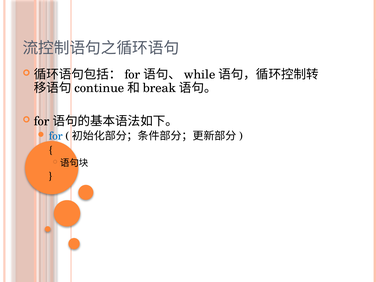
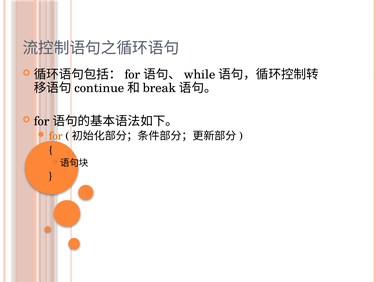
for colour: blue -> orange (56, 136)
